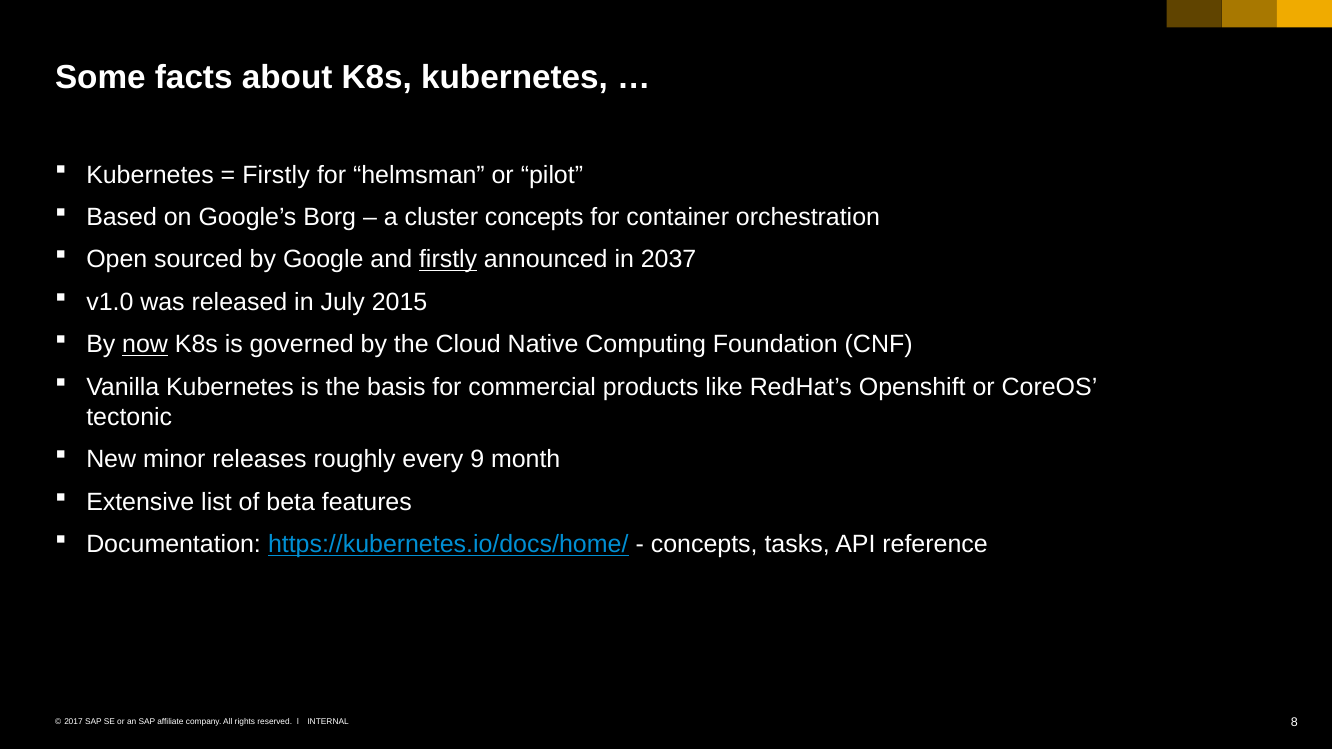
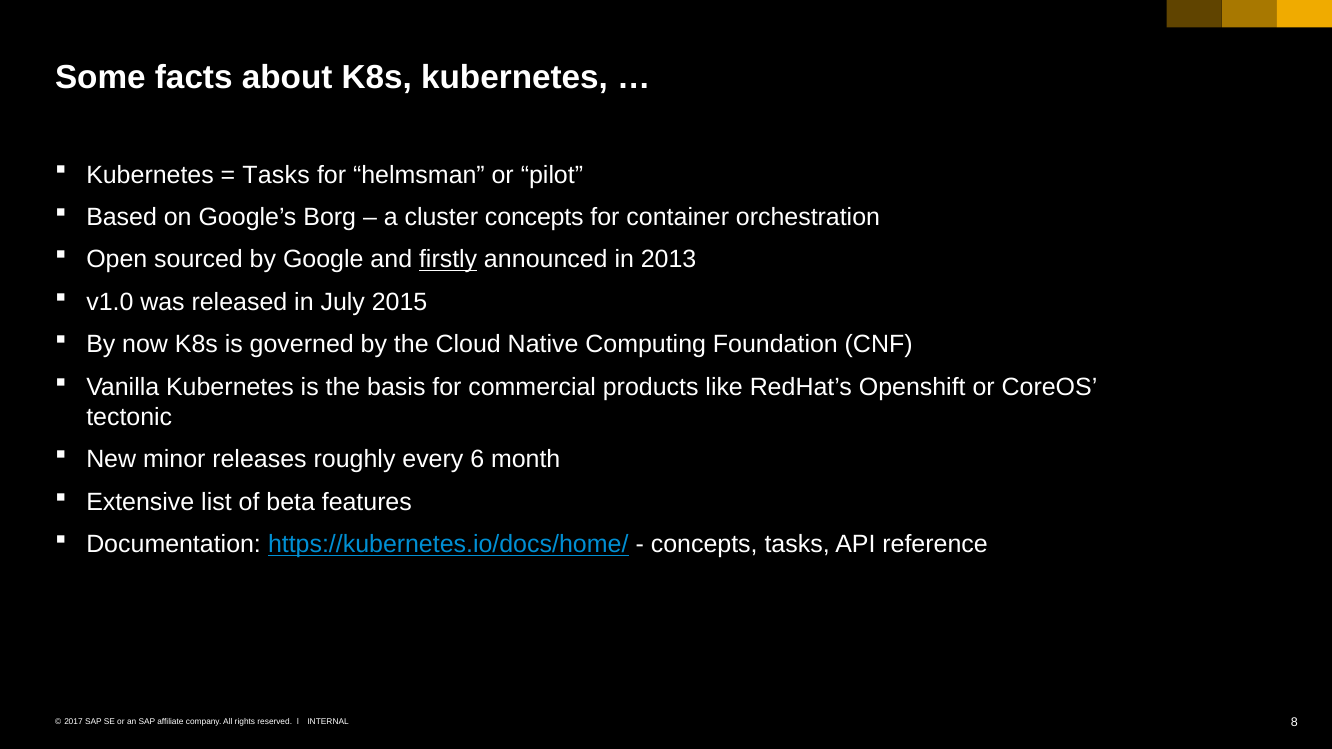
Firstly: Firstly -> Tasks (276, 175)
2037: 2037 -> 2013 (669, 260)
now underline: present -> none (145, 345)
9: 9 -> 6 (477, 460)
